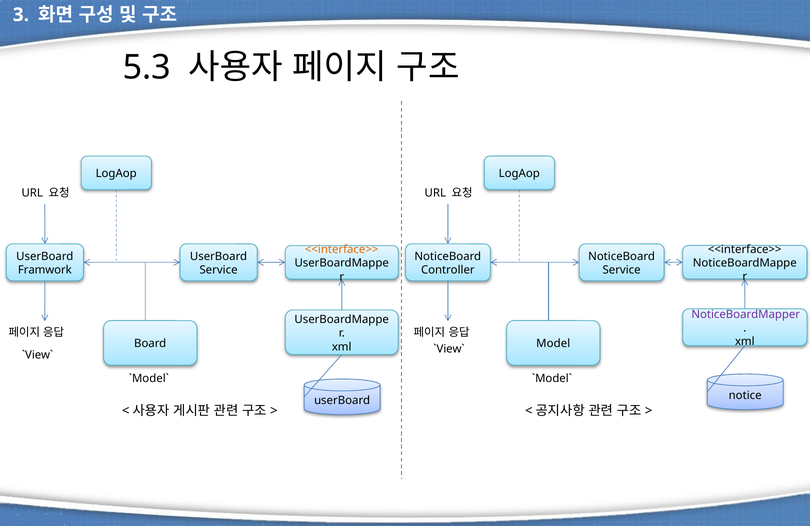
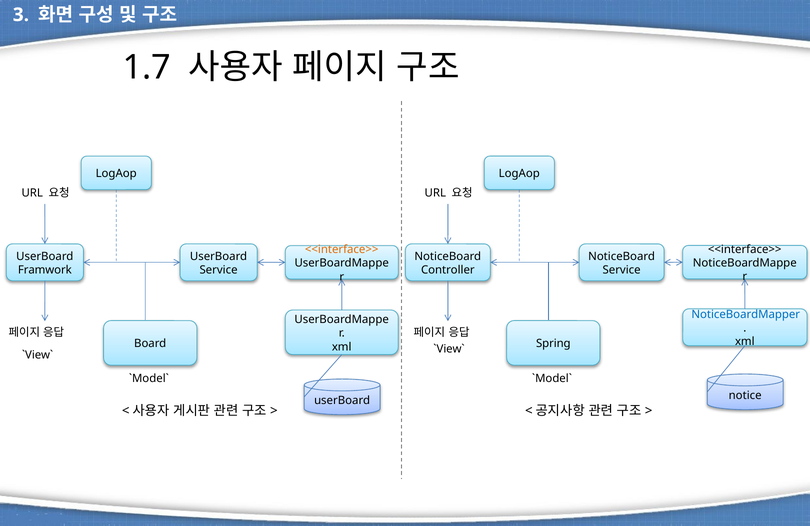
5.3: 5.3 -> 1.7 (147, 67)
NoticeBoardMapper colour: purple -> blue (746, 315)
Model: Model -> Spring (553, 344)
